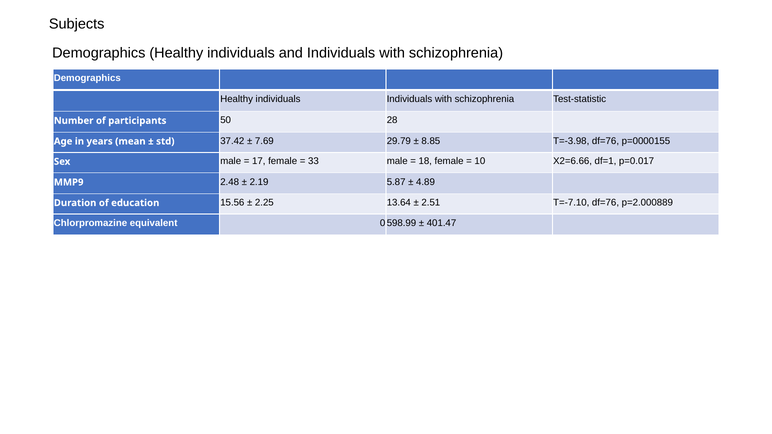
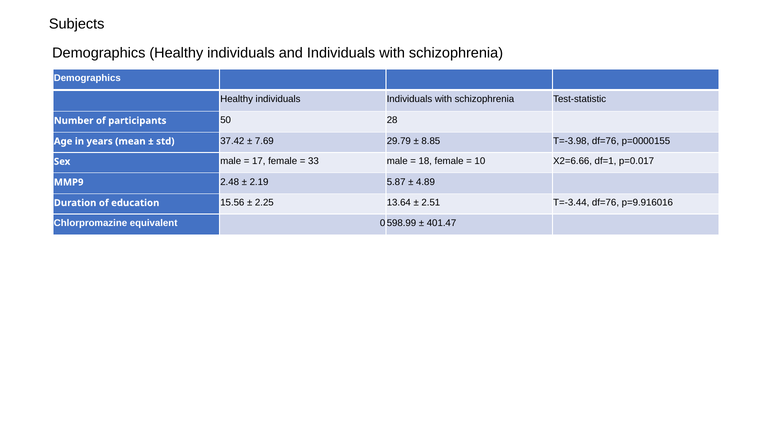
T=-7.10: T=-7.10 -> T=-3.44 (571, 203)
p=2.000889: p=2.000889 -> p=9.916016 (647, 203)
